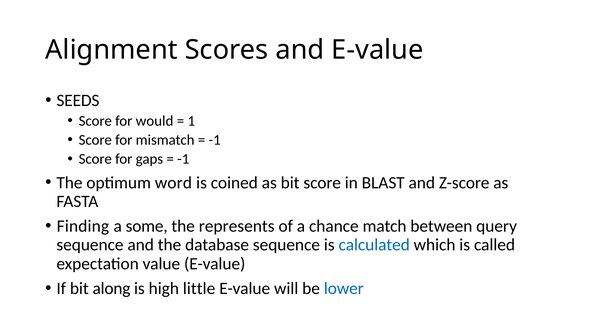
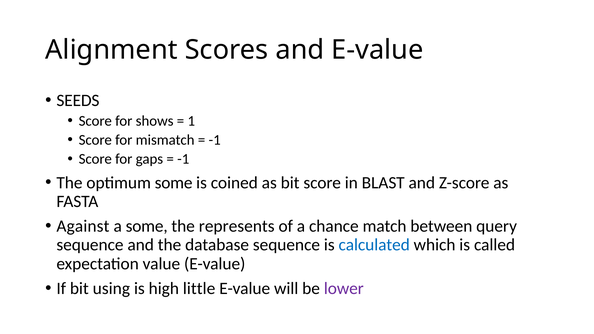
would: would -> shows (155, 121)
optimum word: word -> some (174, 183)
Finding: Finding -> Against (83, 226)
along: along -> using (111, 289)
lower colour: blue -> purple (344, 289)
